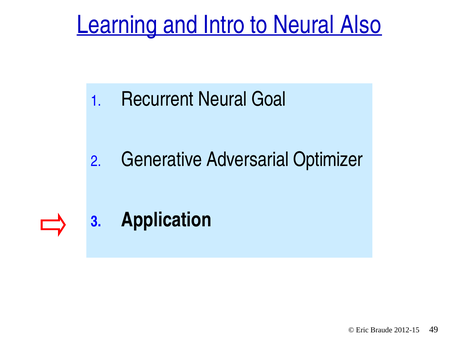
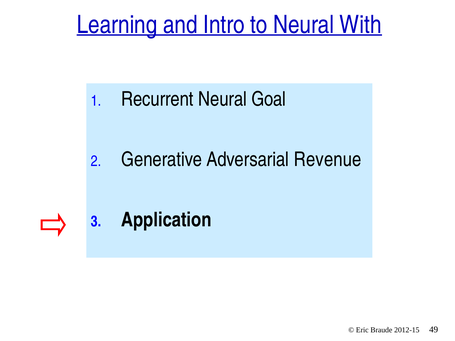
Also: Also -> With (361, 25)
Optimizer: Optimizer -> Revenue (328, 160)
